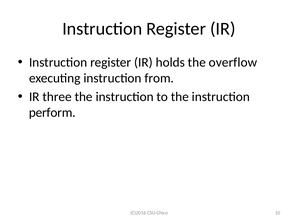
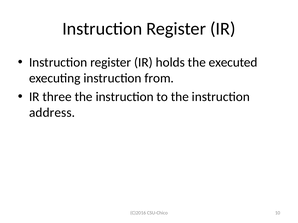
overflow: overflow -> executed (233, 63)
perform: perform -> address (52, 113)
